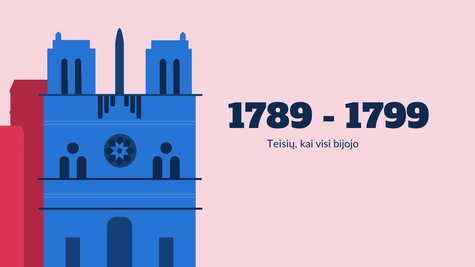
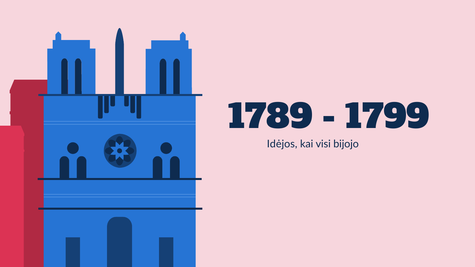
Teisių: Teisių -> Idėjos (282, 144)
